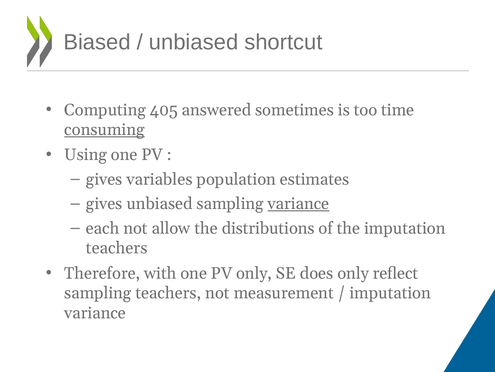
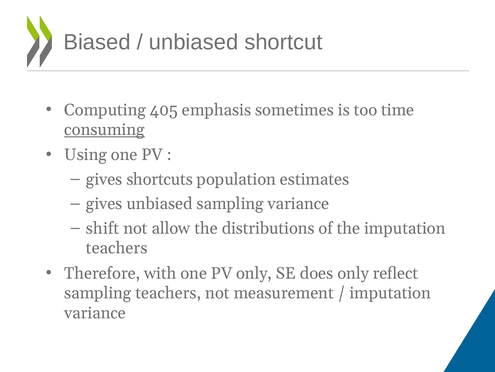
answered: answered -> emphasis (217, 110)
variables: variables -> shortcuts (160, 179)
variance underline: present -> none (298, 203)
each: each -> shift (103, 228)
